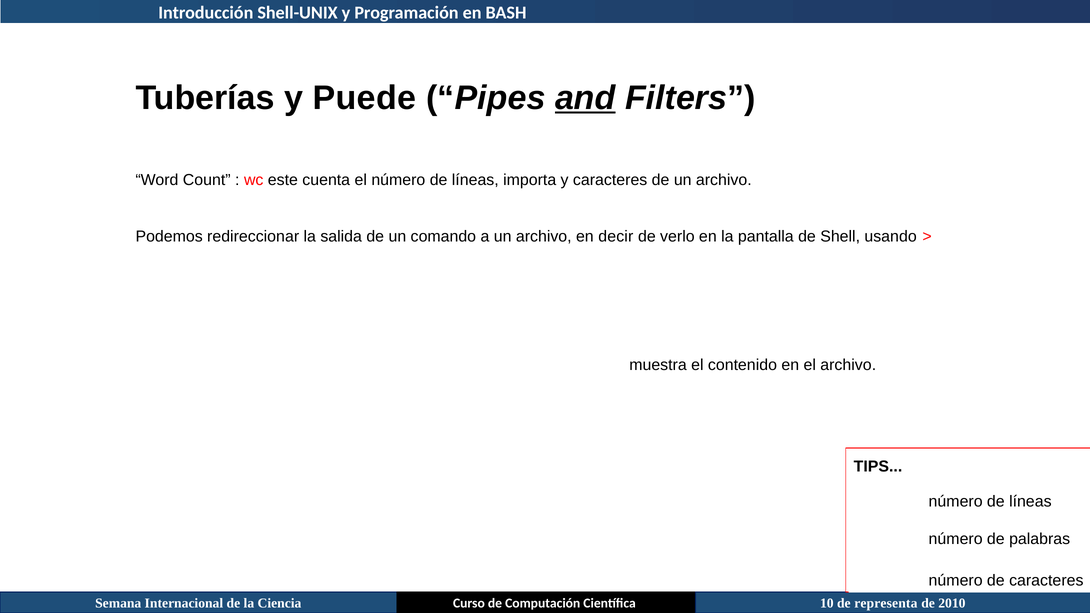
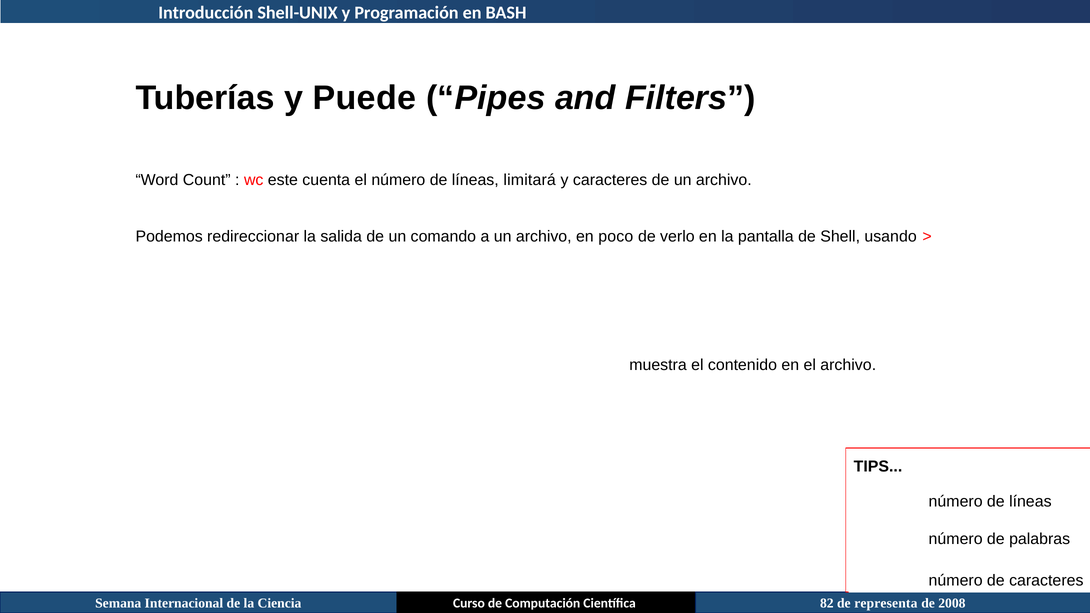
and underline: present -> none (585, 98)
importa: importa -> limitará (530, 180)
decir: decir -> poco (616, 237)
10: 10 -> 82 (827, 604)
2010: 2010 -> 2008 (952, 604)
